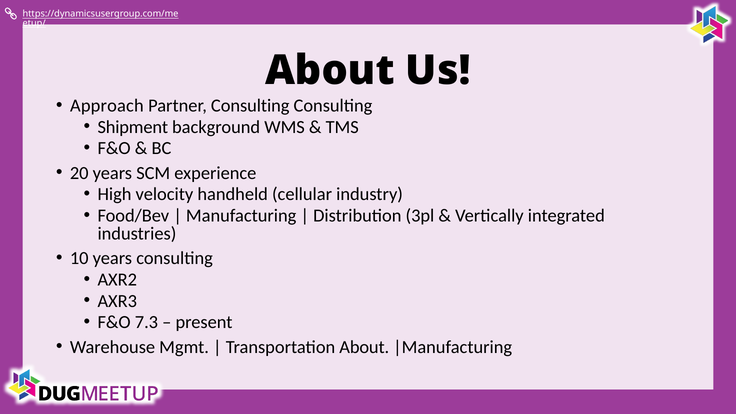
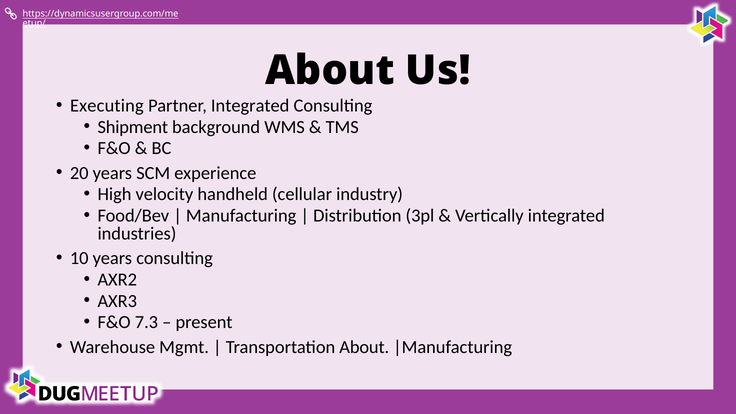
Approach: Approach -> Executing (107, 106)
Partner Consulting: Consulting -> Integrated (250, 106)
